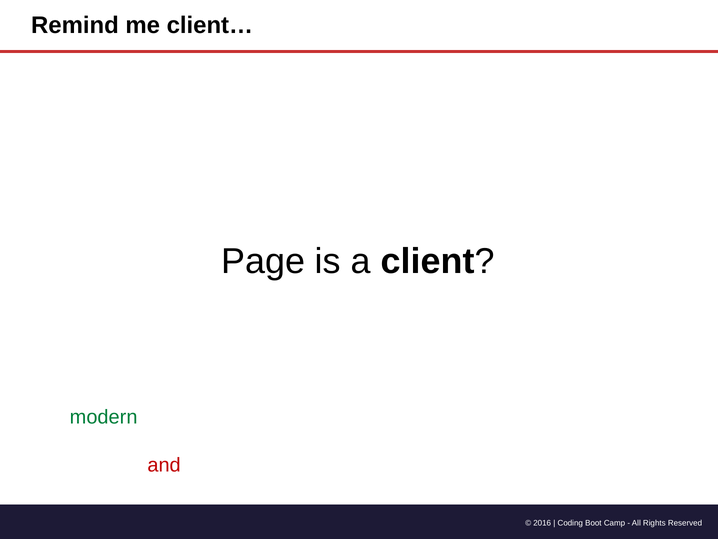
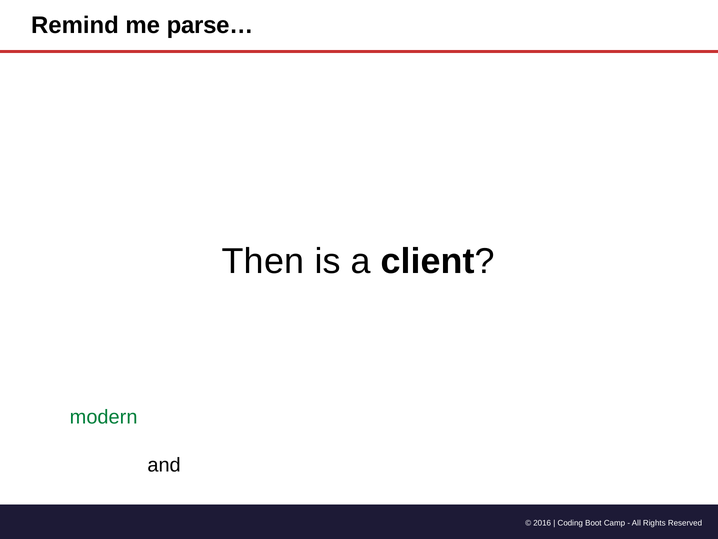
client…: client… -> parse… (210, 26)
Page: Page -> Then (263, 261)
and colour: red -> black (164, 465)
